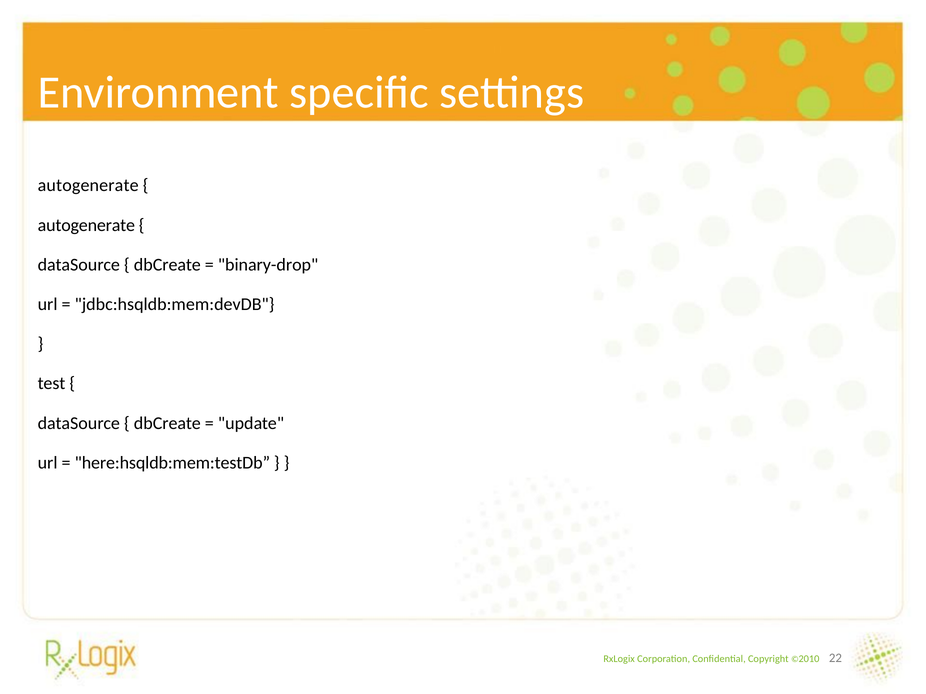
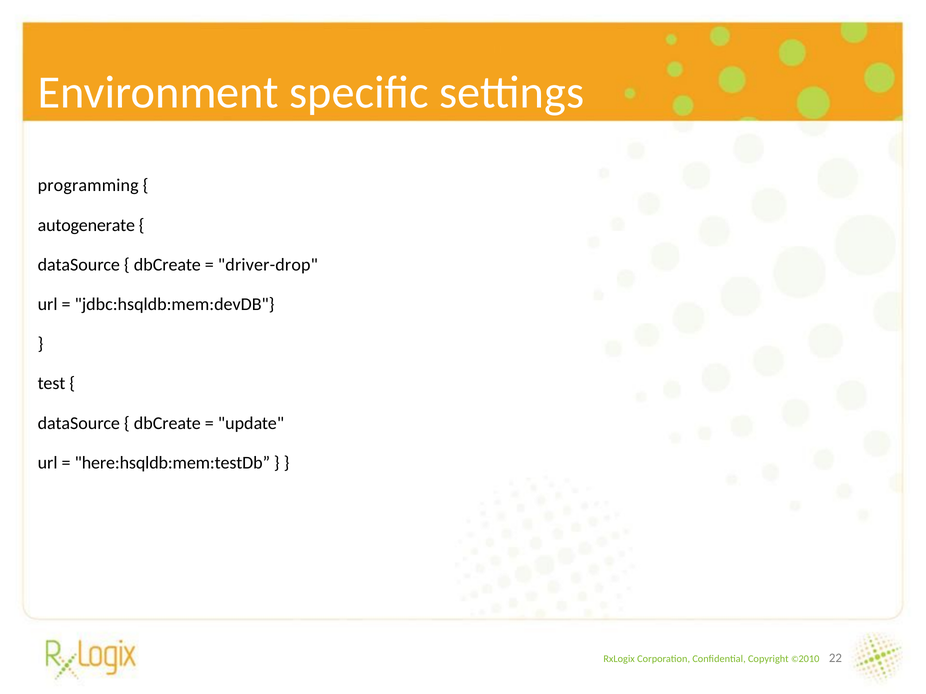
autogenerate: autogenerate -> programming (88, 186)
binary-drop: binary-drop -> driver-drop (268, 265)
